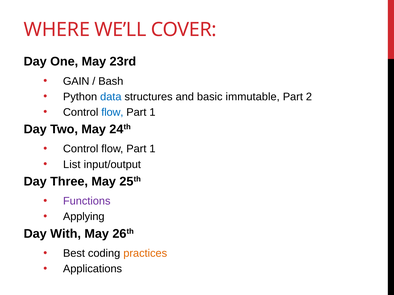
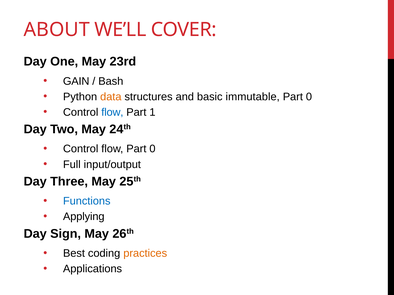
WHERE: WHERE -> ABOUT (57, 30)
data colour: blue -> orange (111, 97)
2: 2 -> 0 (309, 97)
1: 1 -> 0 (152, 149)
List: List -> Full (72, 165)
Functions colour: purple -> blue (87, 201)
With: With -> Sign (66, 234)
